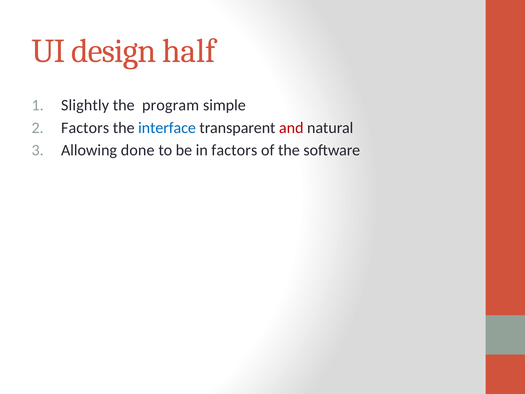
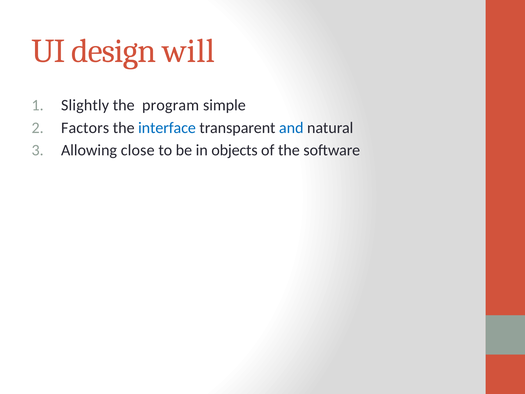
half: half -> will (189, 51)
and colour: red -> blue (291, 128)
done: done -> close (138, 150)
in factors: factors -> objects (235, 150)
